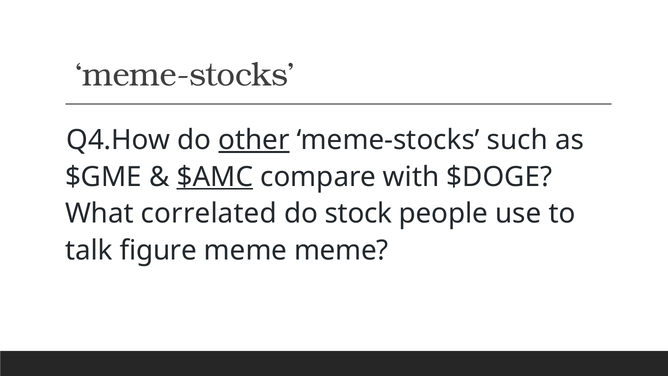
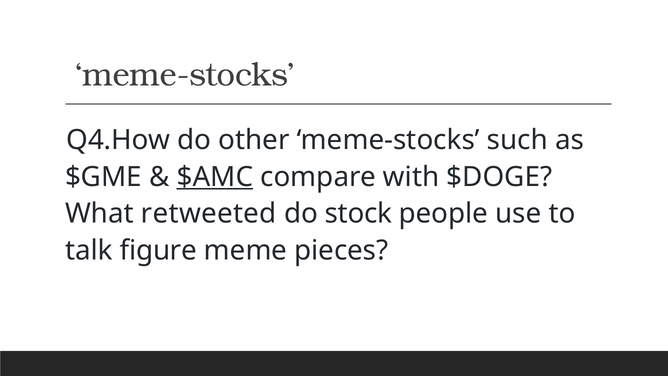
other underline: present -> none (254, 140)
correlated: correlated -> retweeted (209, 213)
meme meme: meme -> pieces (341, 250)
